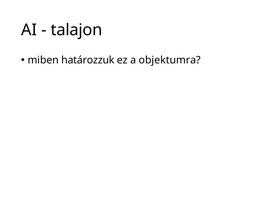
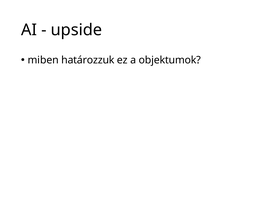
talajon: talajon -> upside (76, 30)
objektumra: objektumra -> objektumok (170, 60)
